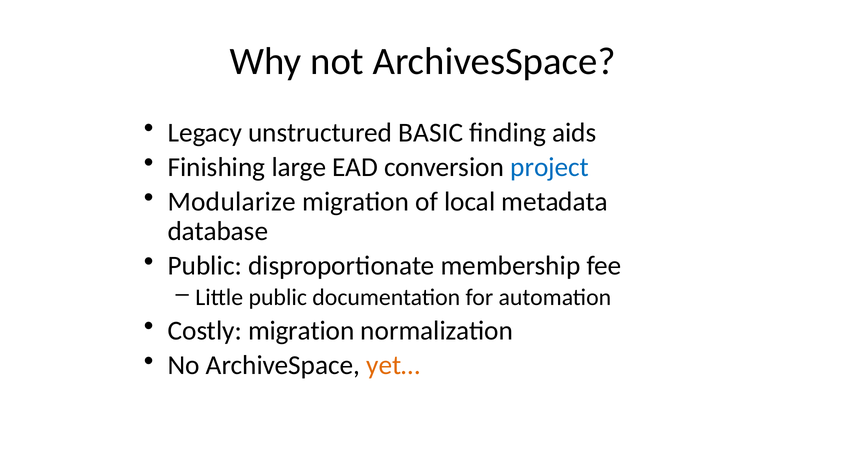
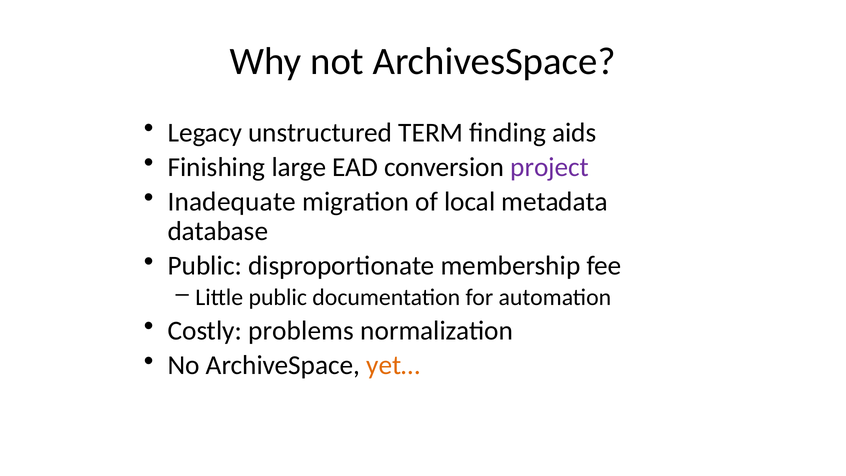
BASIC: BASIC -> TERM (431, 133)
project colour: blue -> purple (550, 167)
Modularize: Modularize -> Inadequate (232, 202)
Costly migration: migration -> problems (301, 331)
